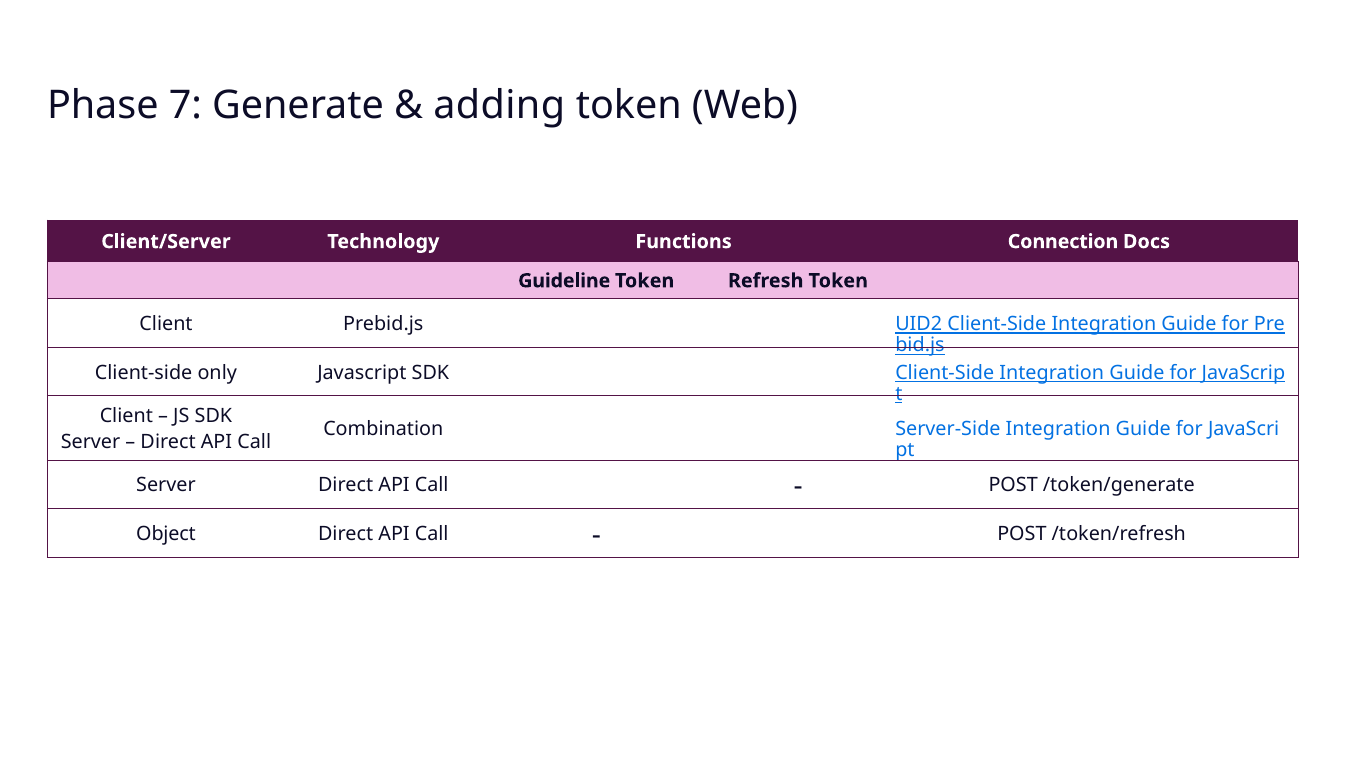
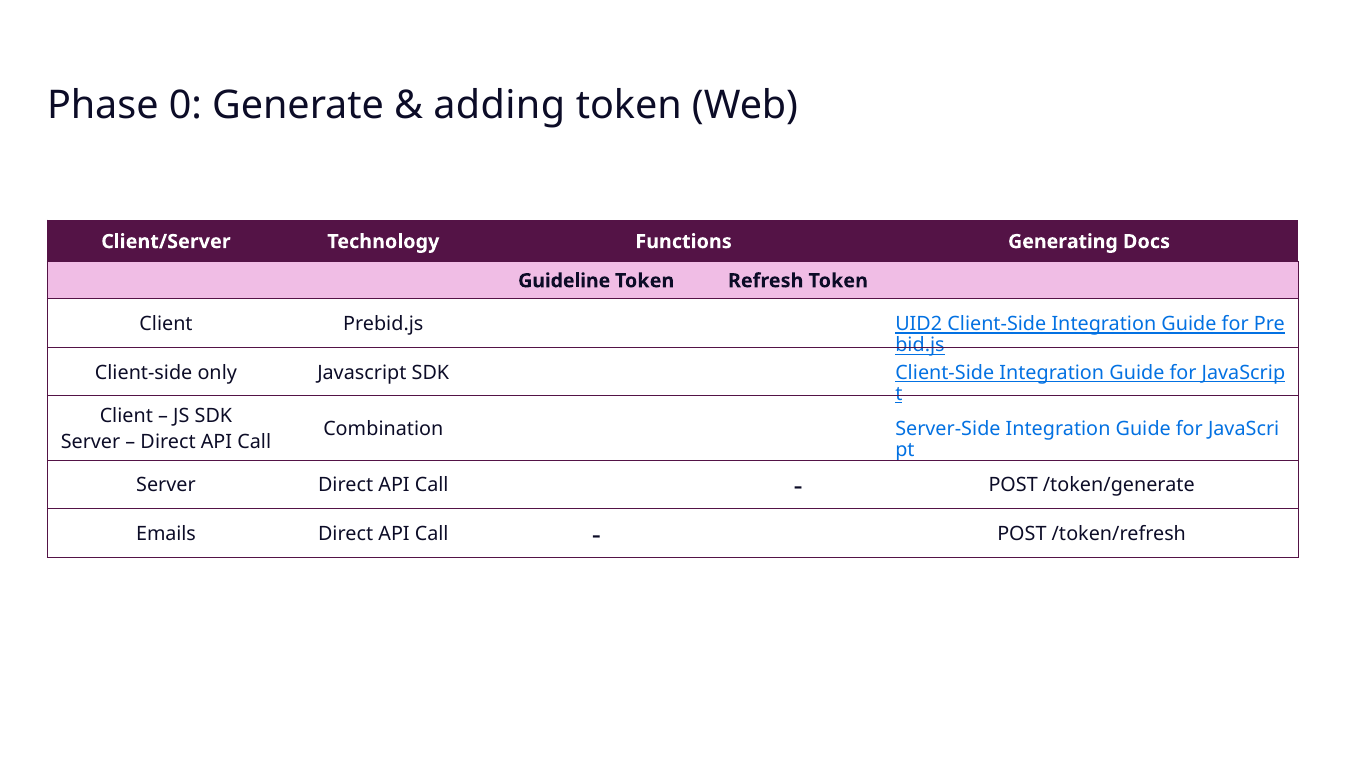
7: 7 -> 0 (185, 105)
Connection: Connection -> Generating (1063, 242)
Object: Object -> Emails (166, 534)
